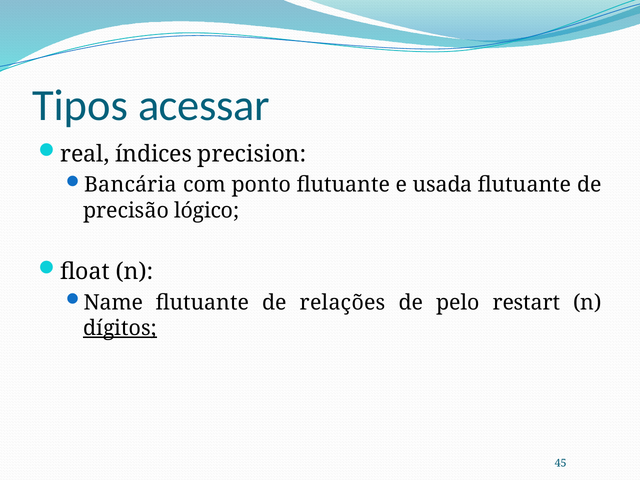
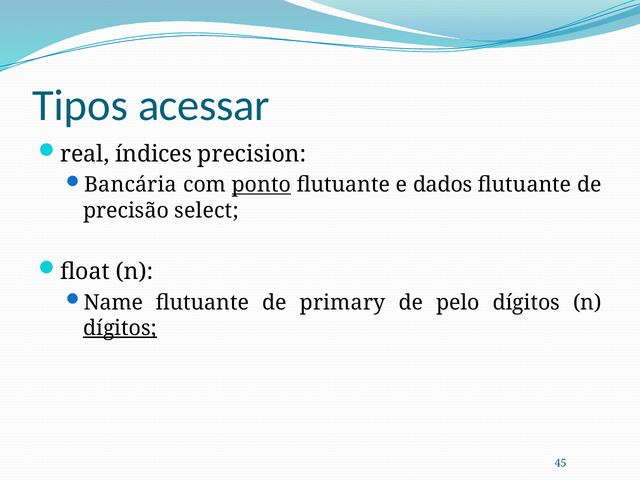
ponto underline: none -> present (261, 185)
usada: usada -> dados (443, 185)
lógico: lógico -> select (207, 210)
relações: relações -> primary (343, 303)
pelo restart: restart -> dígitos (526, 303)
